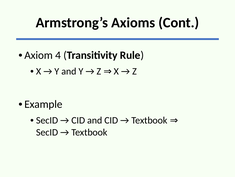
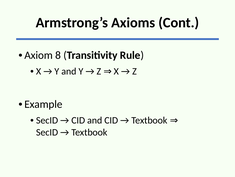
4: 4 -> 8 (58, 55)
